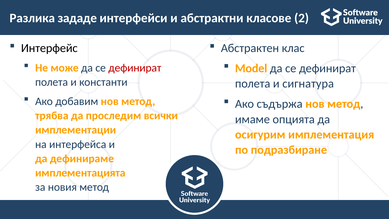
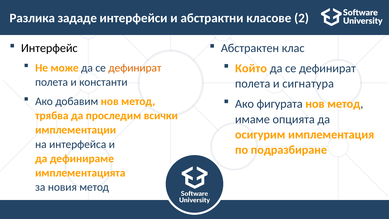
дефинират colour: red -> orange (135, 68)
Model: Model -> Който (251, 68)
съдържа: съдържа -> фигурата (280, 104)
